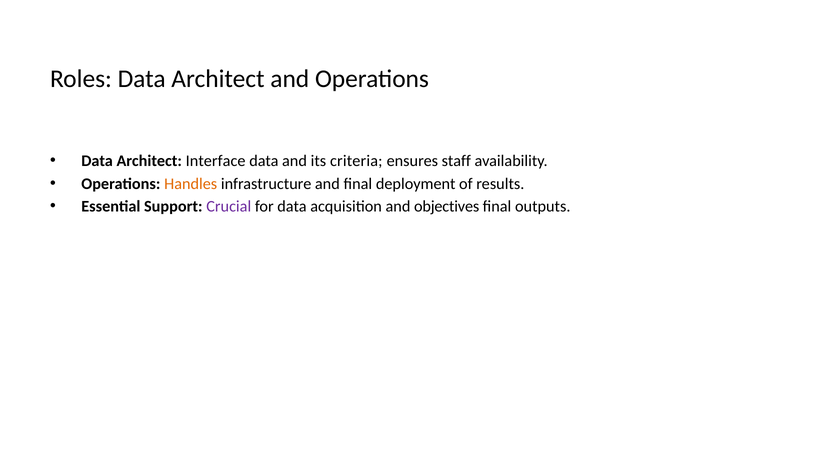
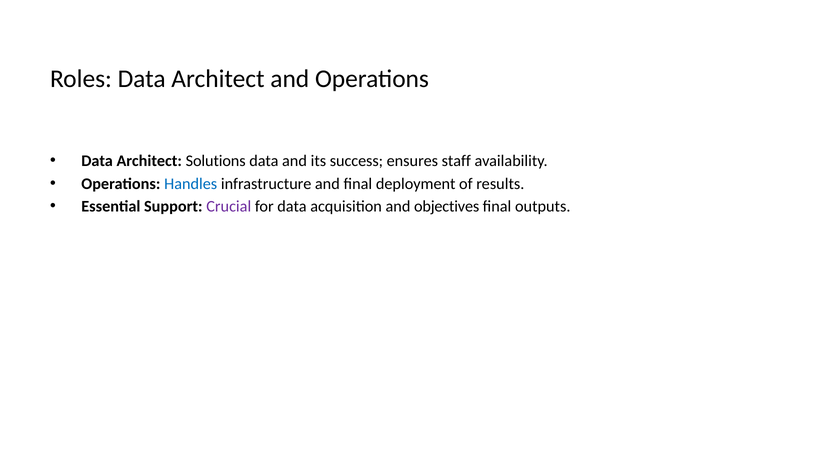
Interface: Interface -> Solutions (216, 161)
criteria: criteria -> success (356, 161)
Handles colour: orange -> blue (191, 184)
